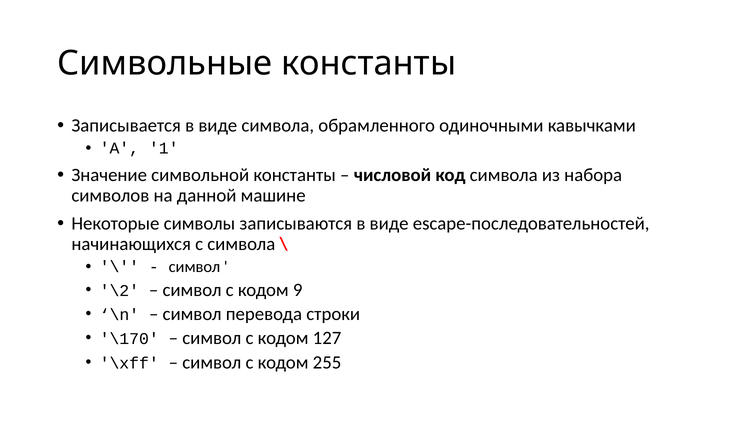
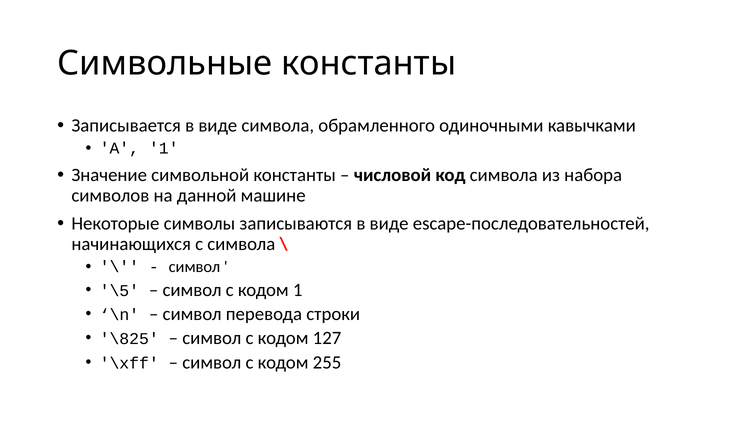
\2: \2 -> \5 (119, 291)
кодом 9: 9 -> 1 (298, 290)
\170: \170 -> \825 (129, 339)
